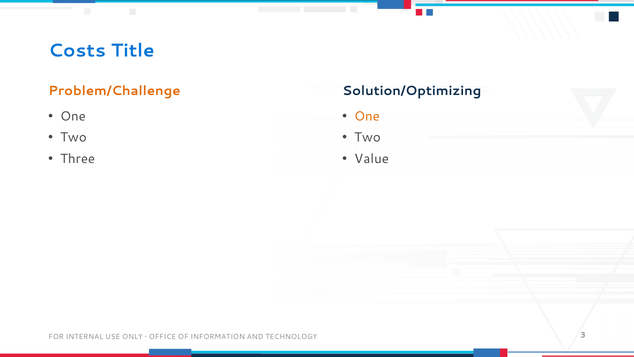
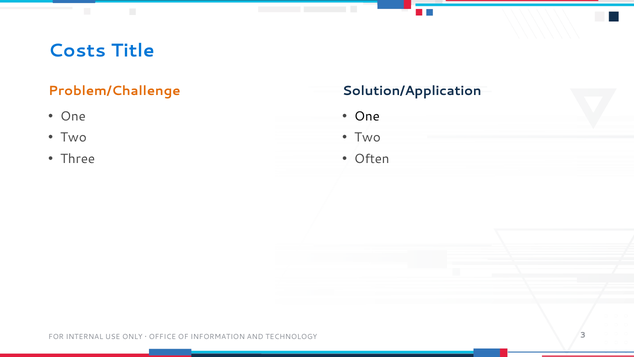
Solution/Optimizing: Solution/Optimizing -> Solution/Application (412, 91)
One colour: orange -> black (367, 116)
Value: Value -> Often (372, 159)
